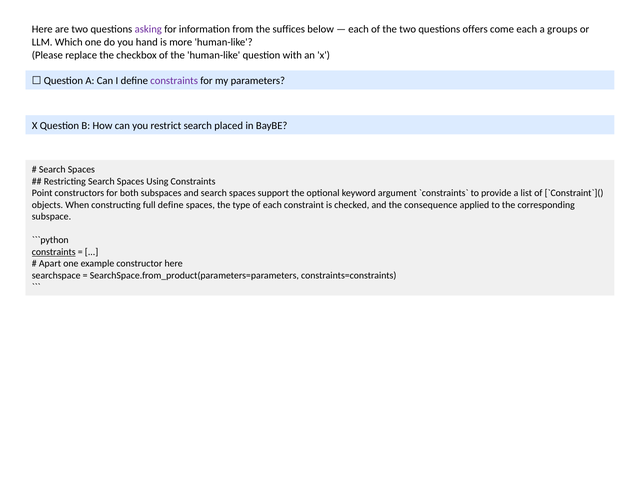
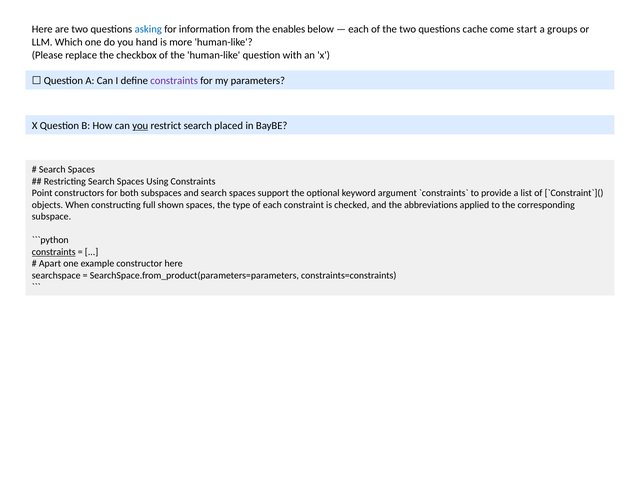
asking colour: purple -> blue (148, 29)
suffices: suffices -> enables (289, 29)
offers: offers -> cache (475, 29)
come each: each -> start (527, 29)
you underline: none -> present (140, 126)
full define: define -> shown (171, 205)
consequence: consequence -> abbreviations (431, 205)
